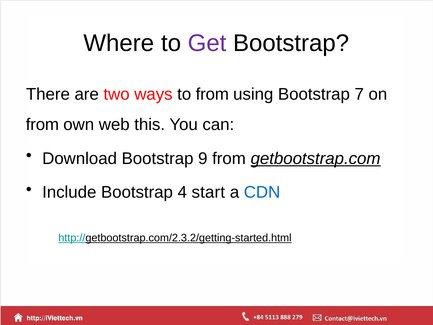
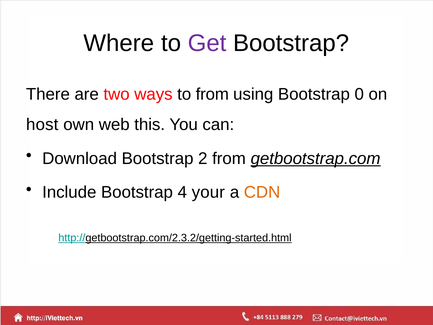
7: 7 -> 0 (359, 94)
from: from -> host (42, 125)
9: 9 -> 2 (203, 158)
start: start -> your (208, 192)
CDN colour: blue -> orange (262, 192)
